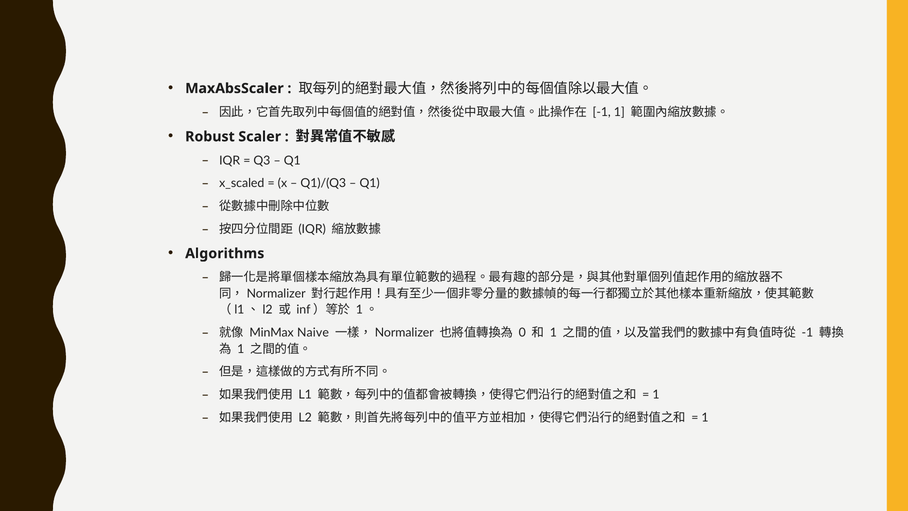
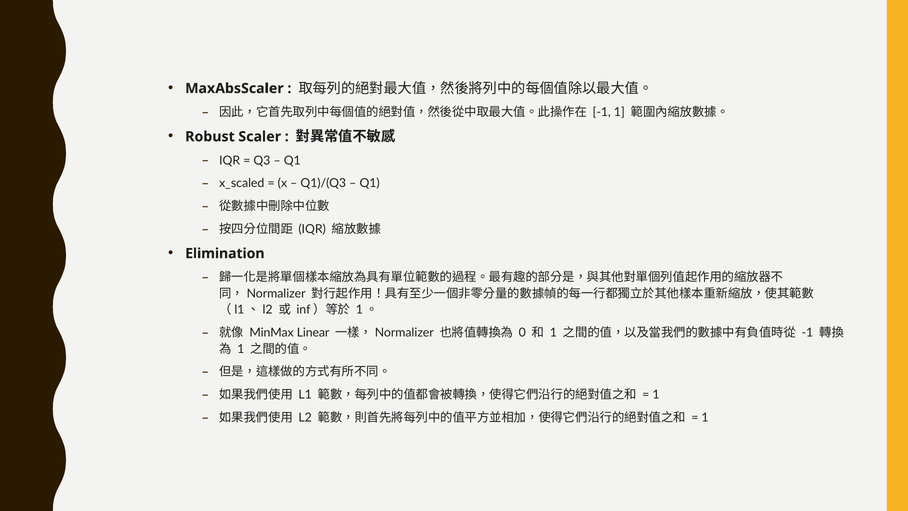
Algorithms: Algorithms -> Elimination (225, 253)
Naive: Naive -> Linear (313, 333)
